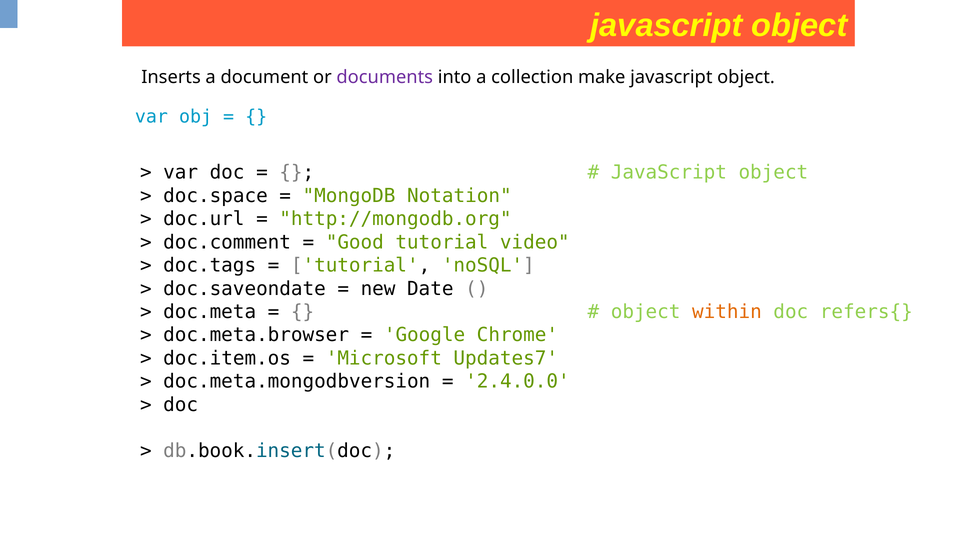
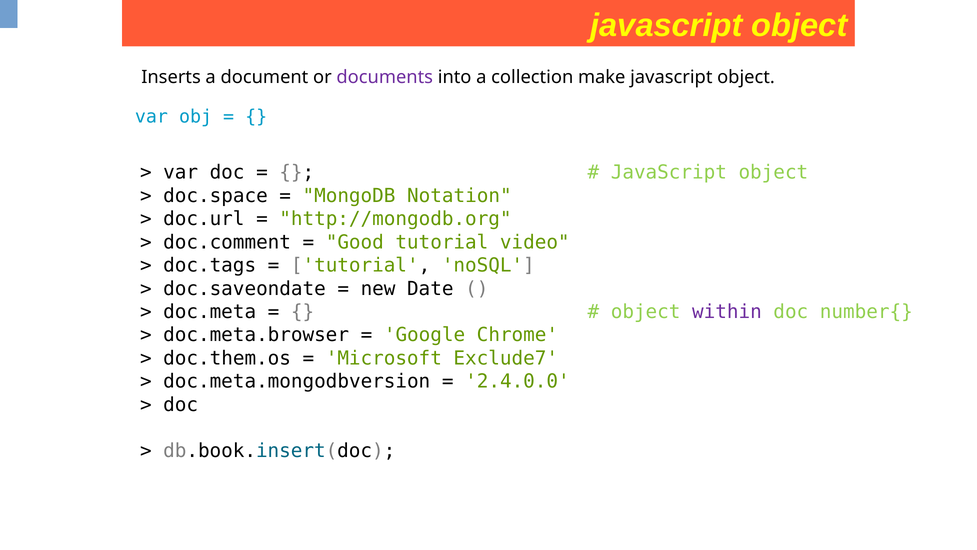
within colour: orange -> purple (727, 312)
refers{: refers{ -> number{ (866, 312)
doc.item.os: doc.item.os -> doc.them.os (227, 358)
Updates7: Updates7 -> Exclude7 (506, 358)
